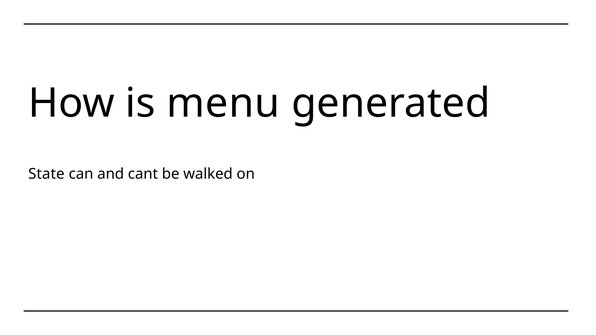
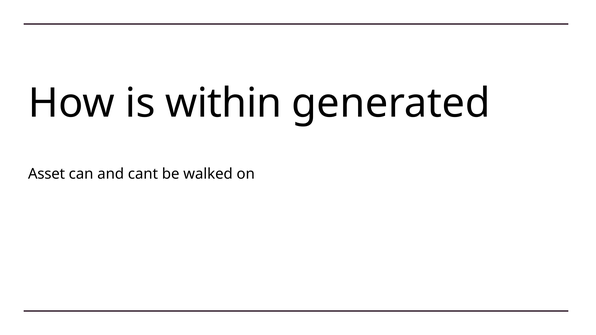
menu: menu -> within (224, 103)
State: State -> Asset (47, 174)
